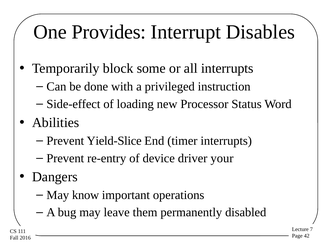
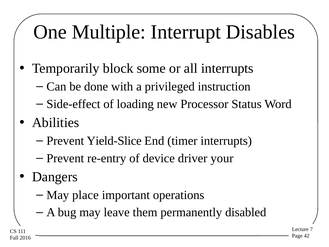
Provides: Provides -> Multiple (109, 32)
know: know -> place (85, 195)
